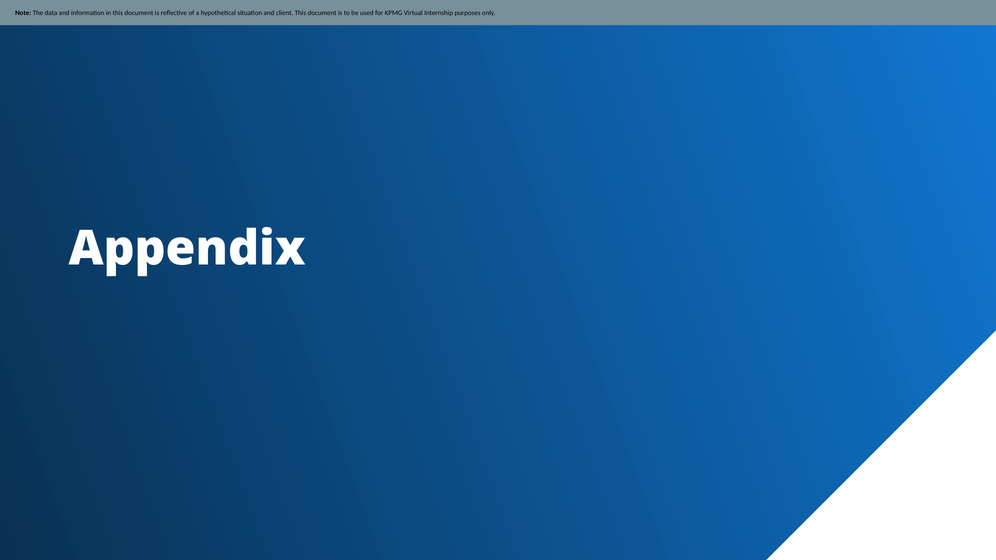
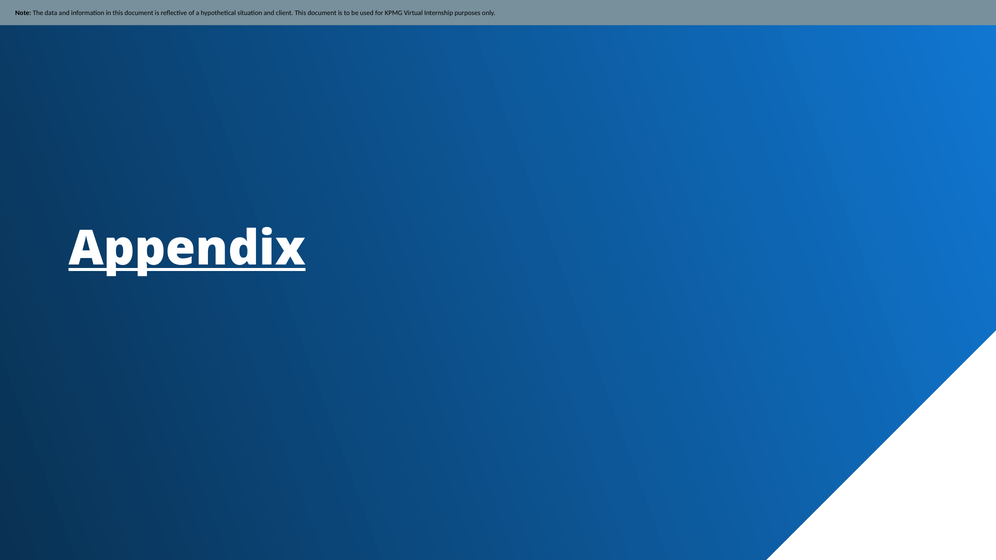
Appendix underline: none -> present (187, 249)
